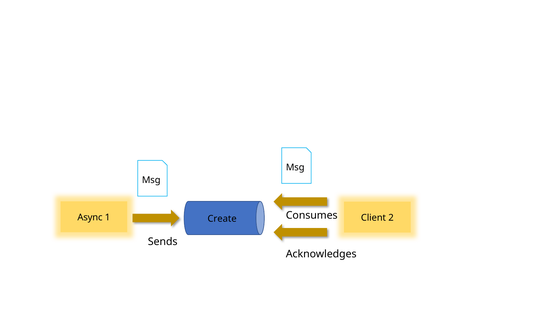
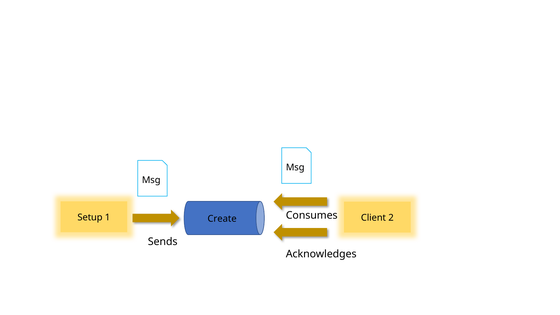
Async: Async -> Setup (90, 217)
